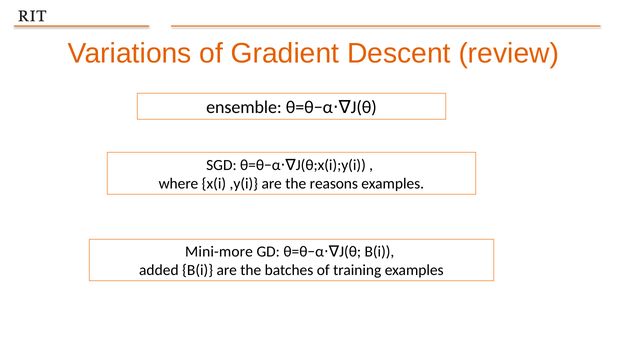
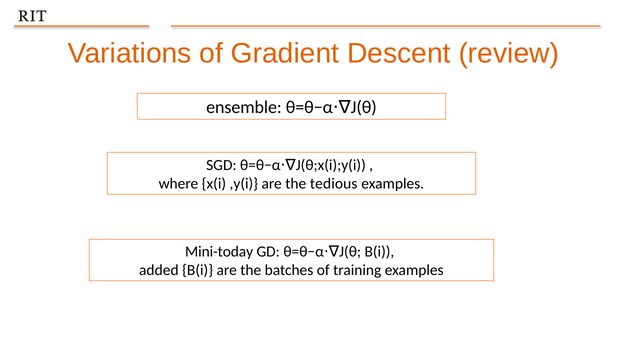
reasons: reasons -> tedious (334, 184)
Mini-more: Mini-more -> Mini-today (219, 252)
